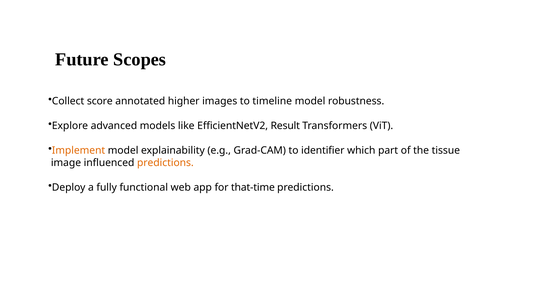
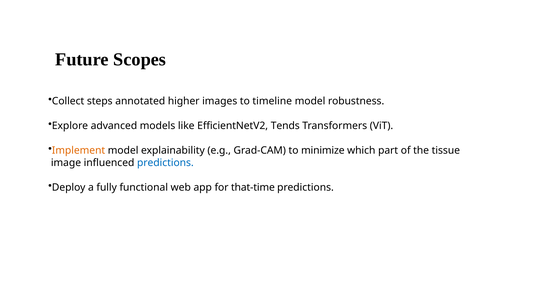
score: score -> steps (100, 101)
Result: Result -> Tends (285, 126)
identifier: identifier -> minimize (323, 150)
predictions colour: orange -> blue (165, 163)
